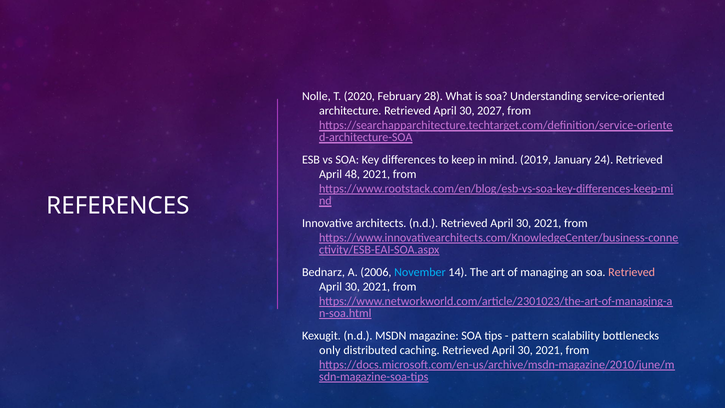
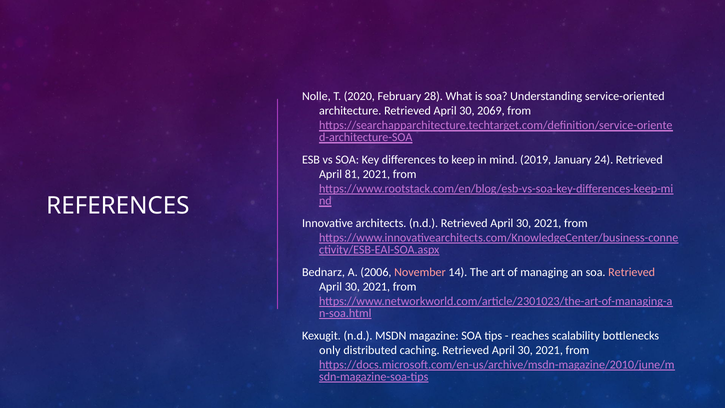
2027: 2027 -> 2069 (491, 111)
48: 48 -> 81 (352, 174)
November colour: light blue -> pink (420, 272)
pattern: pattern -> reaches (530, 335)
